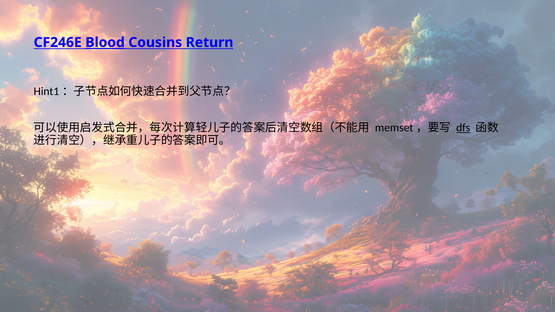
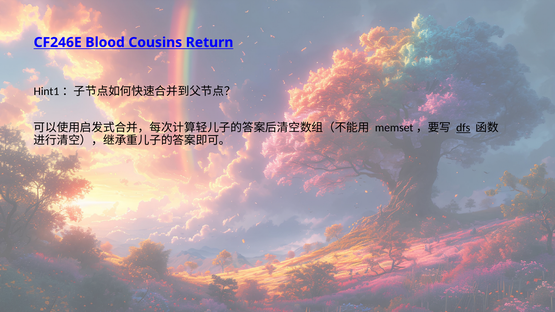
Blood underline: present -> none (105, 42)
